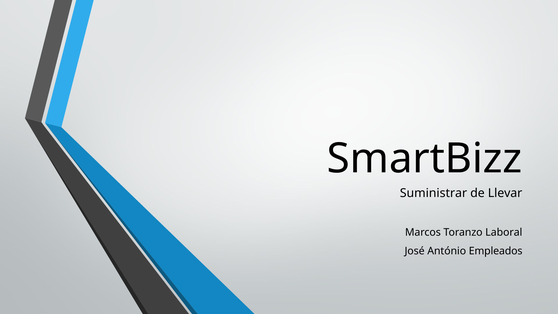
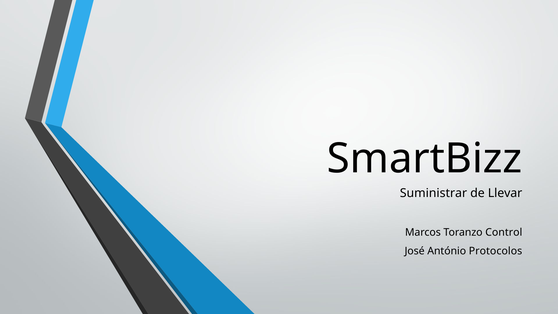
Laboral: Laboral -> Control (504, 232)
Empleados: Empleados -> Protocolos (496, 251)
